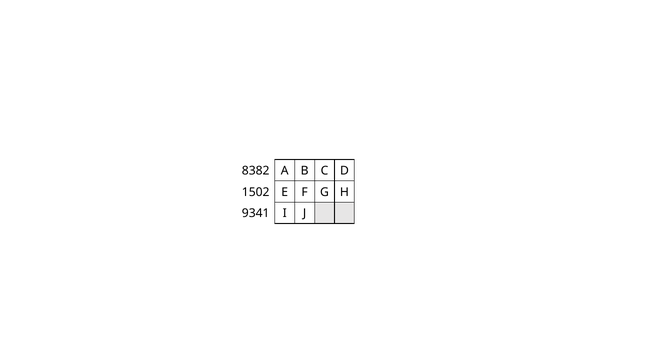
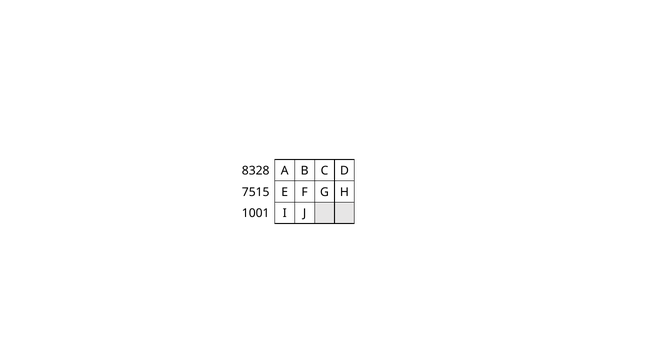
8382: 8382 -> 8328 (256, 171)
1502: 1502 -> 7515 (256, 192)
9341: 9341 -> 1001 (256, 214)
